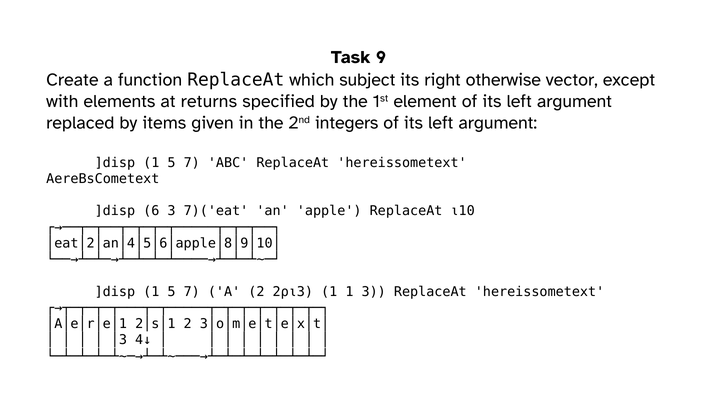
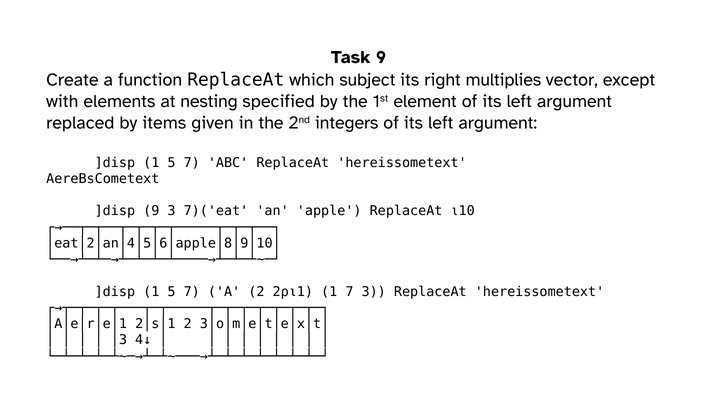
otherwise: otherwise -> multiplies (503, 80)
returns: returns -> nesting (209, 101)
]disp 6: 6 -> 9 (151, 211)
2⍴⍳3: 2⍴⍳3 -> 2⍴⍳1 (293, 292)
1 1: 1 -> 7 (349, 292)
